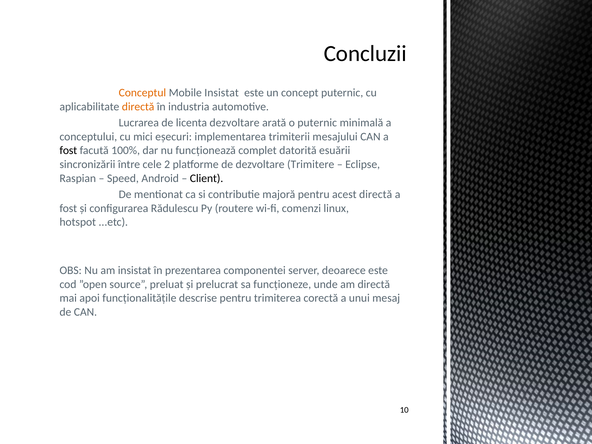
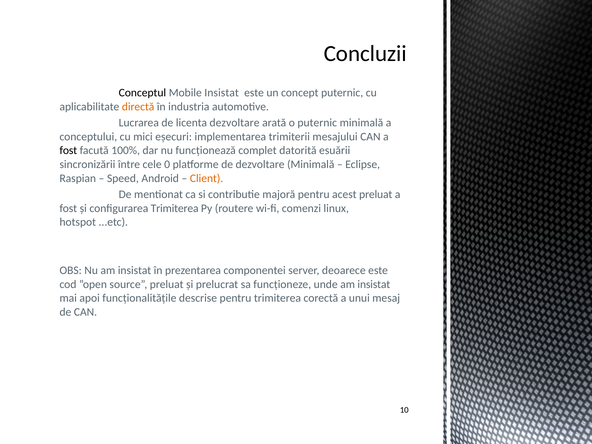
Conceptul colour: orange -> black (142, 93)
2: 2 -> 0 (167, 164)
dezvoltare Trimitere: Trimitere -> Minimală (311, 164)
Client colour: black -> orange (207, 178)
acest directă: directă -> preluat (376, 194)
configurarea Rădulescu: Rădulescu -> Trimiterea (175, 208)
unde am directă: directă -> insistat (374, 284)
